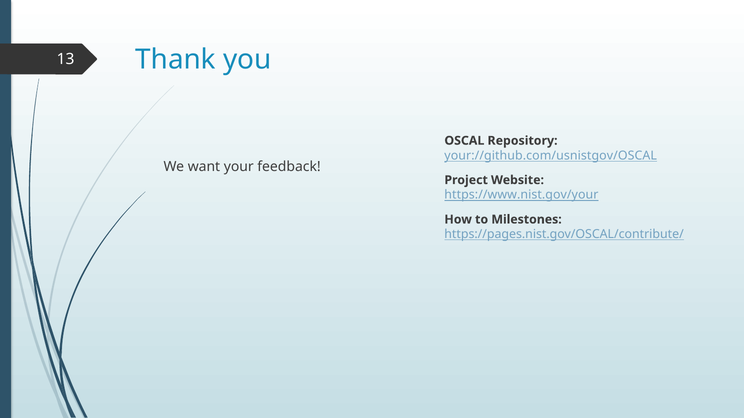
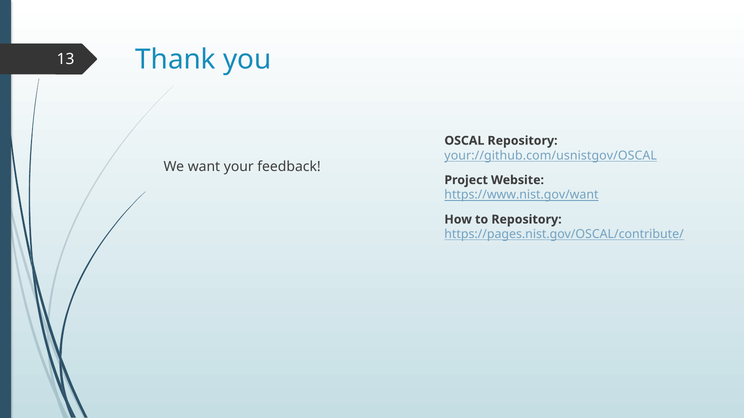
https://www.nist.gov/your: https://www.nist.gov/your -> https://www.nist.gov/want (521, 195)
to Milestones: Milestones -> Repository (527, 220)
